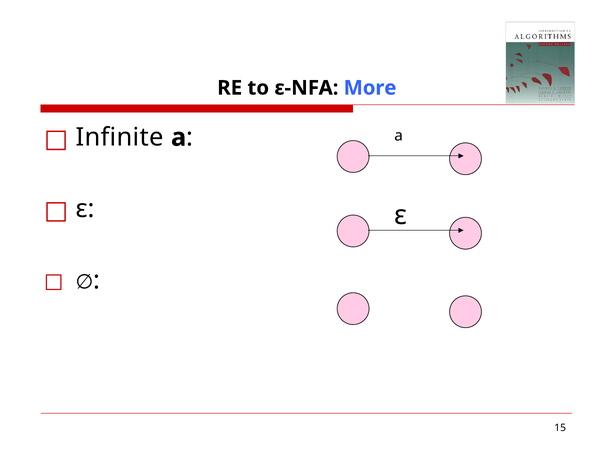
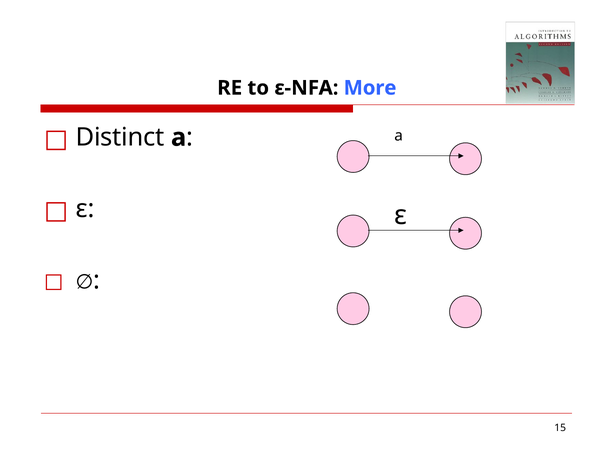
Infinite: Infinite -> Distinct (120, 138)
